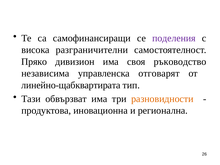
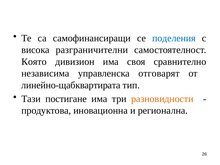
поделения colour: purple -> blue (174, 38)
Пряко: Пряко -> Която (34, 62)
ръководство: ръководство -> сравнително (180, 62)
обвързват: обвързват -> постигане (66, 99)
